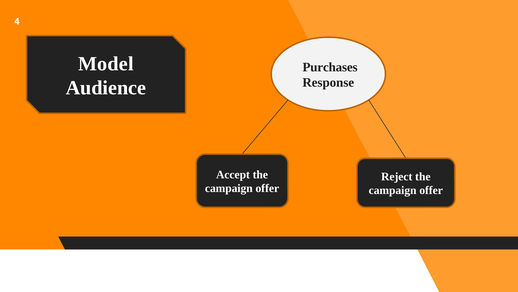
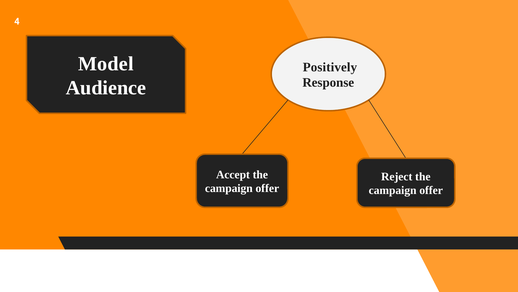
Purchases: Purchases -> Positively (330, 67)
